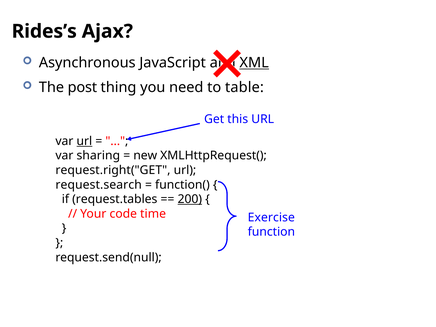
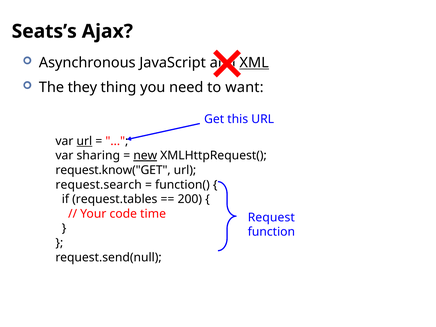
Rides’s: Rides’s -> Seats’s (44, 31)
post: post -> they (82, 88)
table: table -> want (244, 88)
new underline: none -> present (145, 156)
request.right("GET: request.right("GET -> request.know("GET (113, 170)
200 underline: present -> none (190, 199)
Exercise: Exercise -> Request (271, 217)
